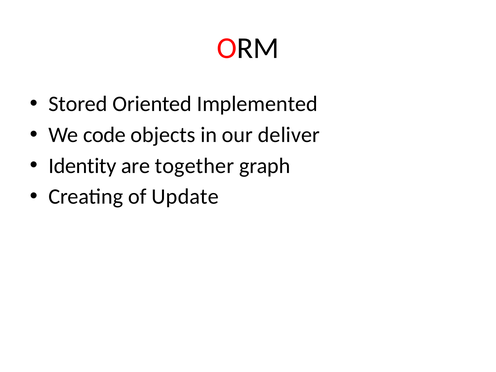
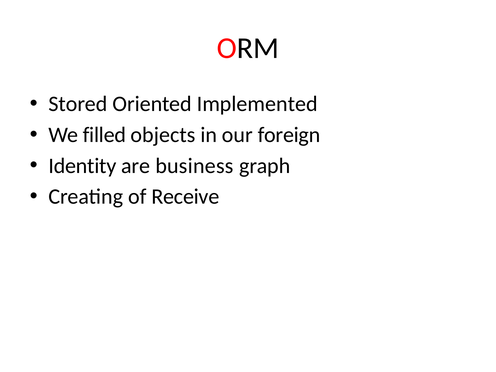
code: code -> filled (104, 135)
deliver: deliver -> foreign (289, 135)
together: together -> business (194, 166)
Update: Update -> Receive (185, 197)
